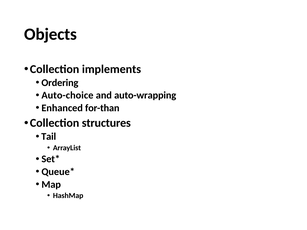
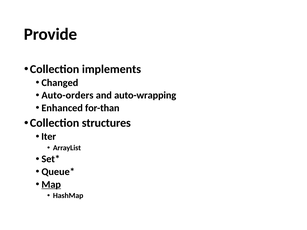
Objects: Objects -> Provide (51, 34)
Ordering: Ordering -> Changed (60, 83)
Auto-choice: Auto-choice -> Auto-orders (67, 95)
Tail: Tail -> Iter (49, 137)
Map underline: none -> present (51, 185)
